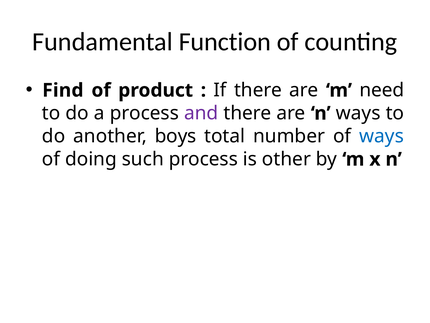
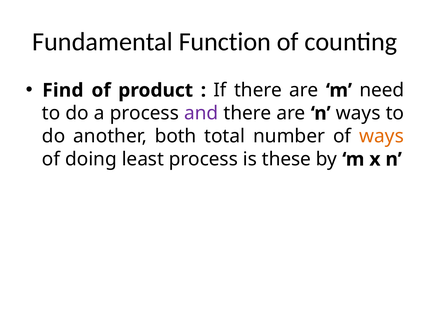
boys: boys -> both (176, 136)
ways colour: blue -> orange (382, 136)
such: such -> least (143, 159)
other: other -> these (286, 159)
